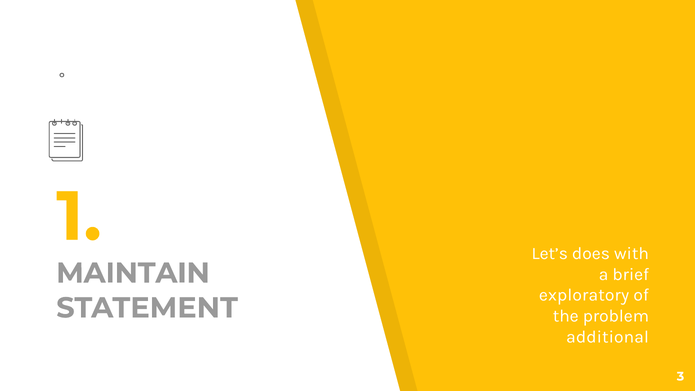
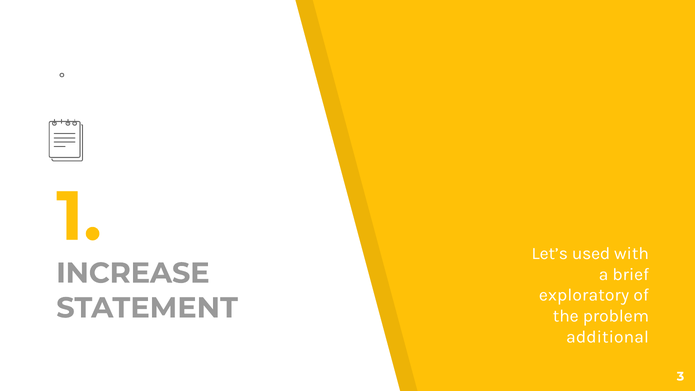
does: does -> used (591, 253)
MAINTAIN: MAINTAIN -> INCREASE (133, 273)
